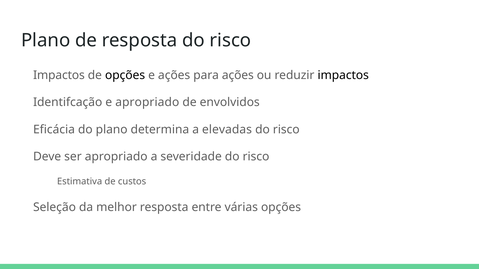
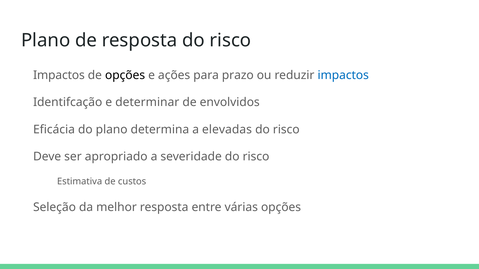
para ações: ações -> prazo (238, 75)
impactos colour: black -> blue (343, 75)
e apropriado: apropriado -> determinar (147, 102)
